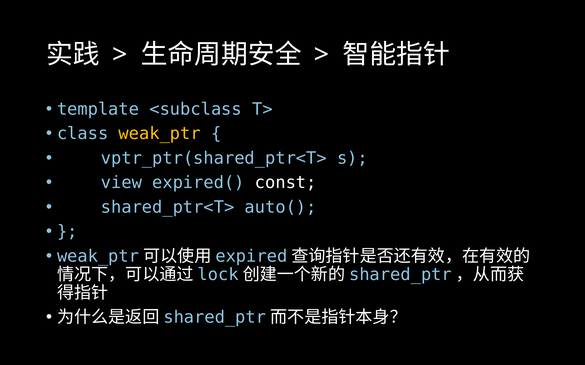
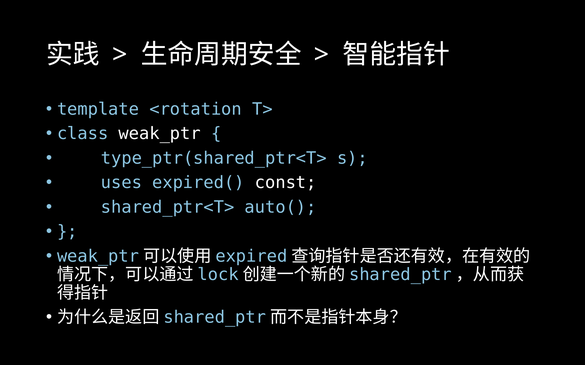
<subclass: <subclass -> <rotation (196, 109)
weak_ptr colour: yellow -> white (160, 134)
vptr_ptr(shared_ptr<T>: vptr_ptr(shared_ptr<T> -> type_ptr(shared_ptr<T> (214, 158)
view: view -> uses (121, 183)
